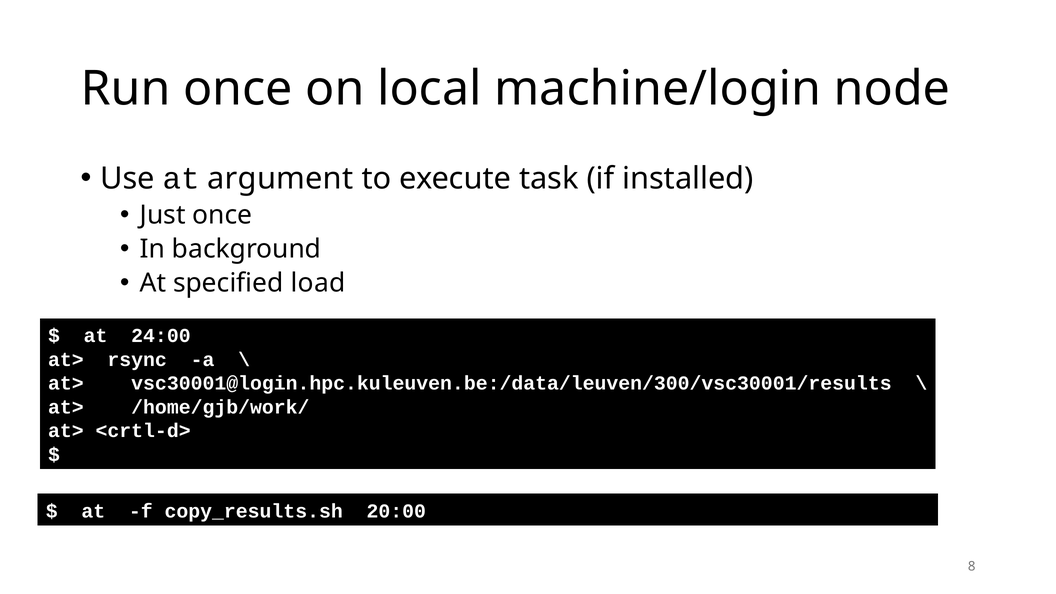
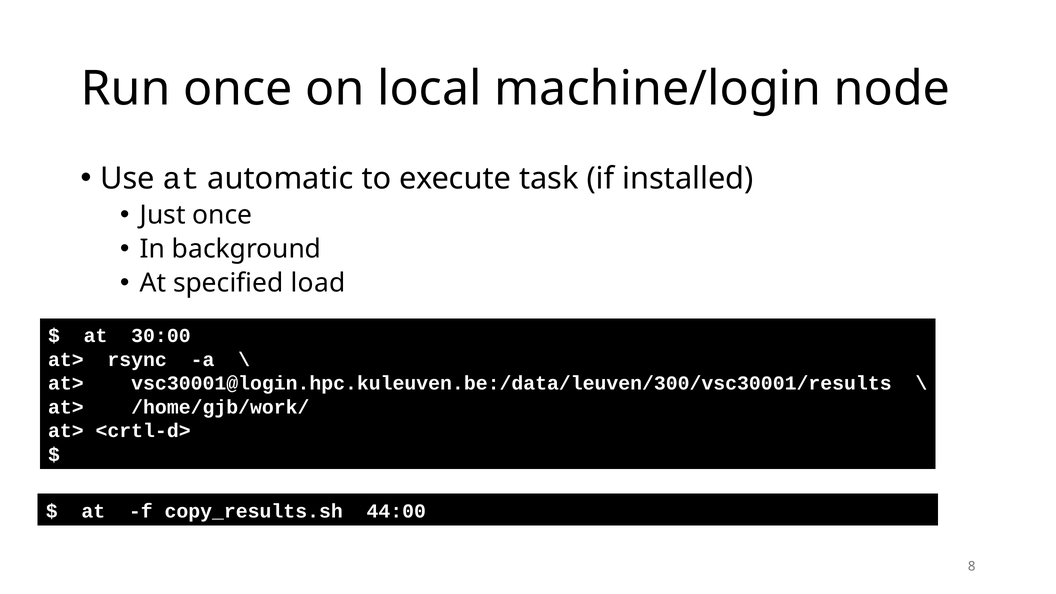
argument: argument -> automatic (281, 179)
24:00: 24:00 -> 30:00 (161, 336)
20:00: 20:00 -> 44:00 (396, 511)
